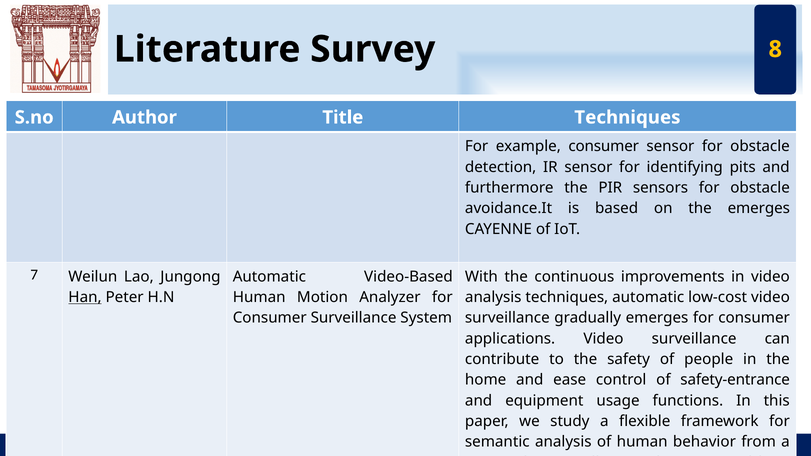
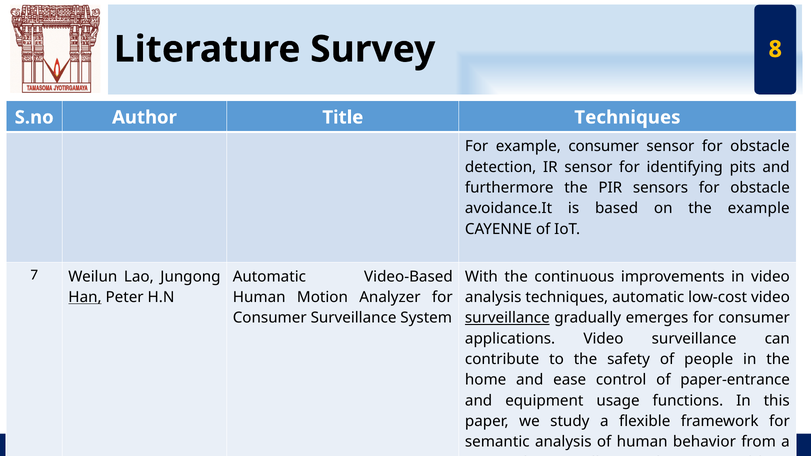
the emerges: emerges -> example (759, 208)
surveillance underline: none -> present (507, 318)
safety-entrance: safety-entrance -> paper-entrance (735, 380)
